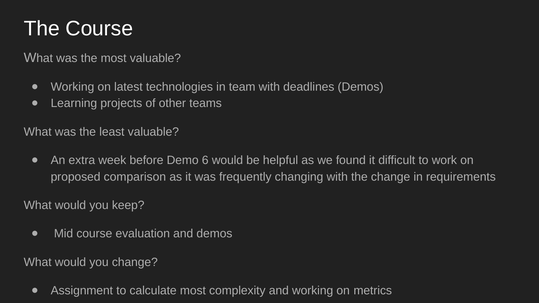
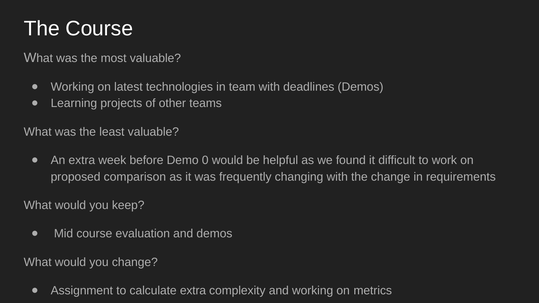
6: 6 -> 0 (205, 160)
calculate most: most -> extra (193, 291)
